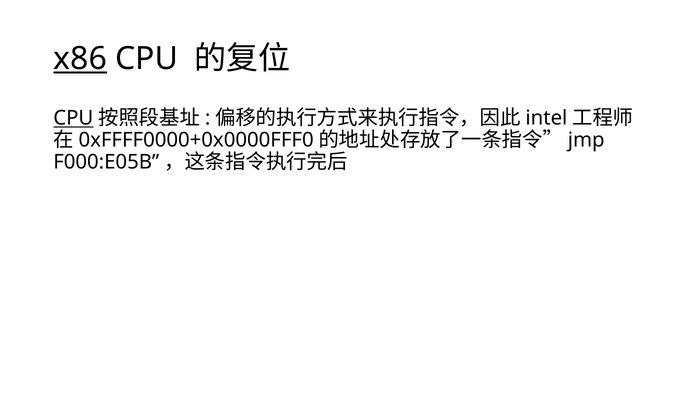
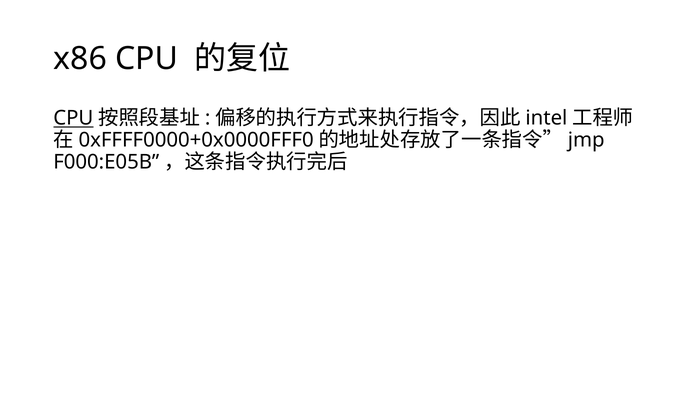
x86 underline: present -> none (80, 59)
